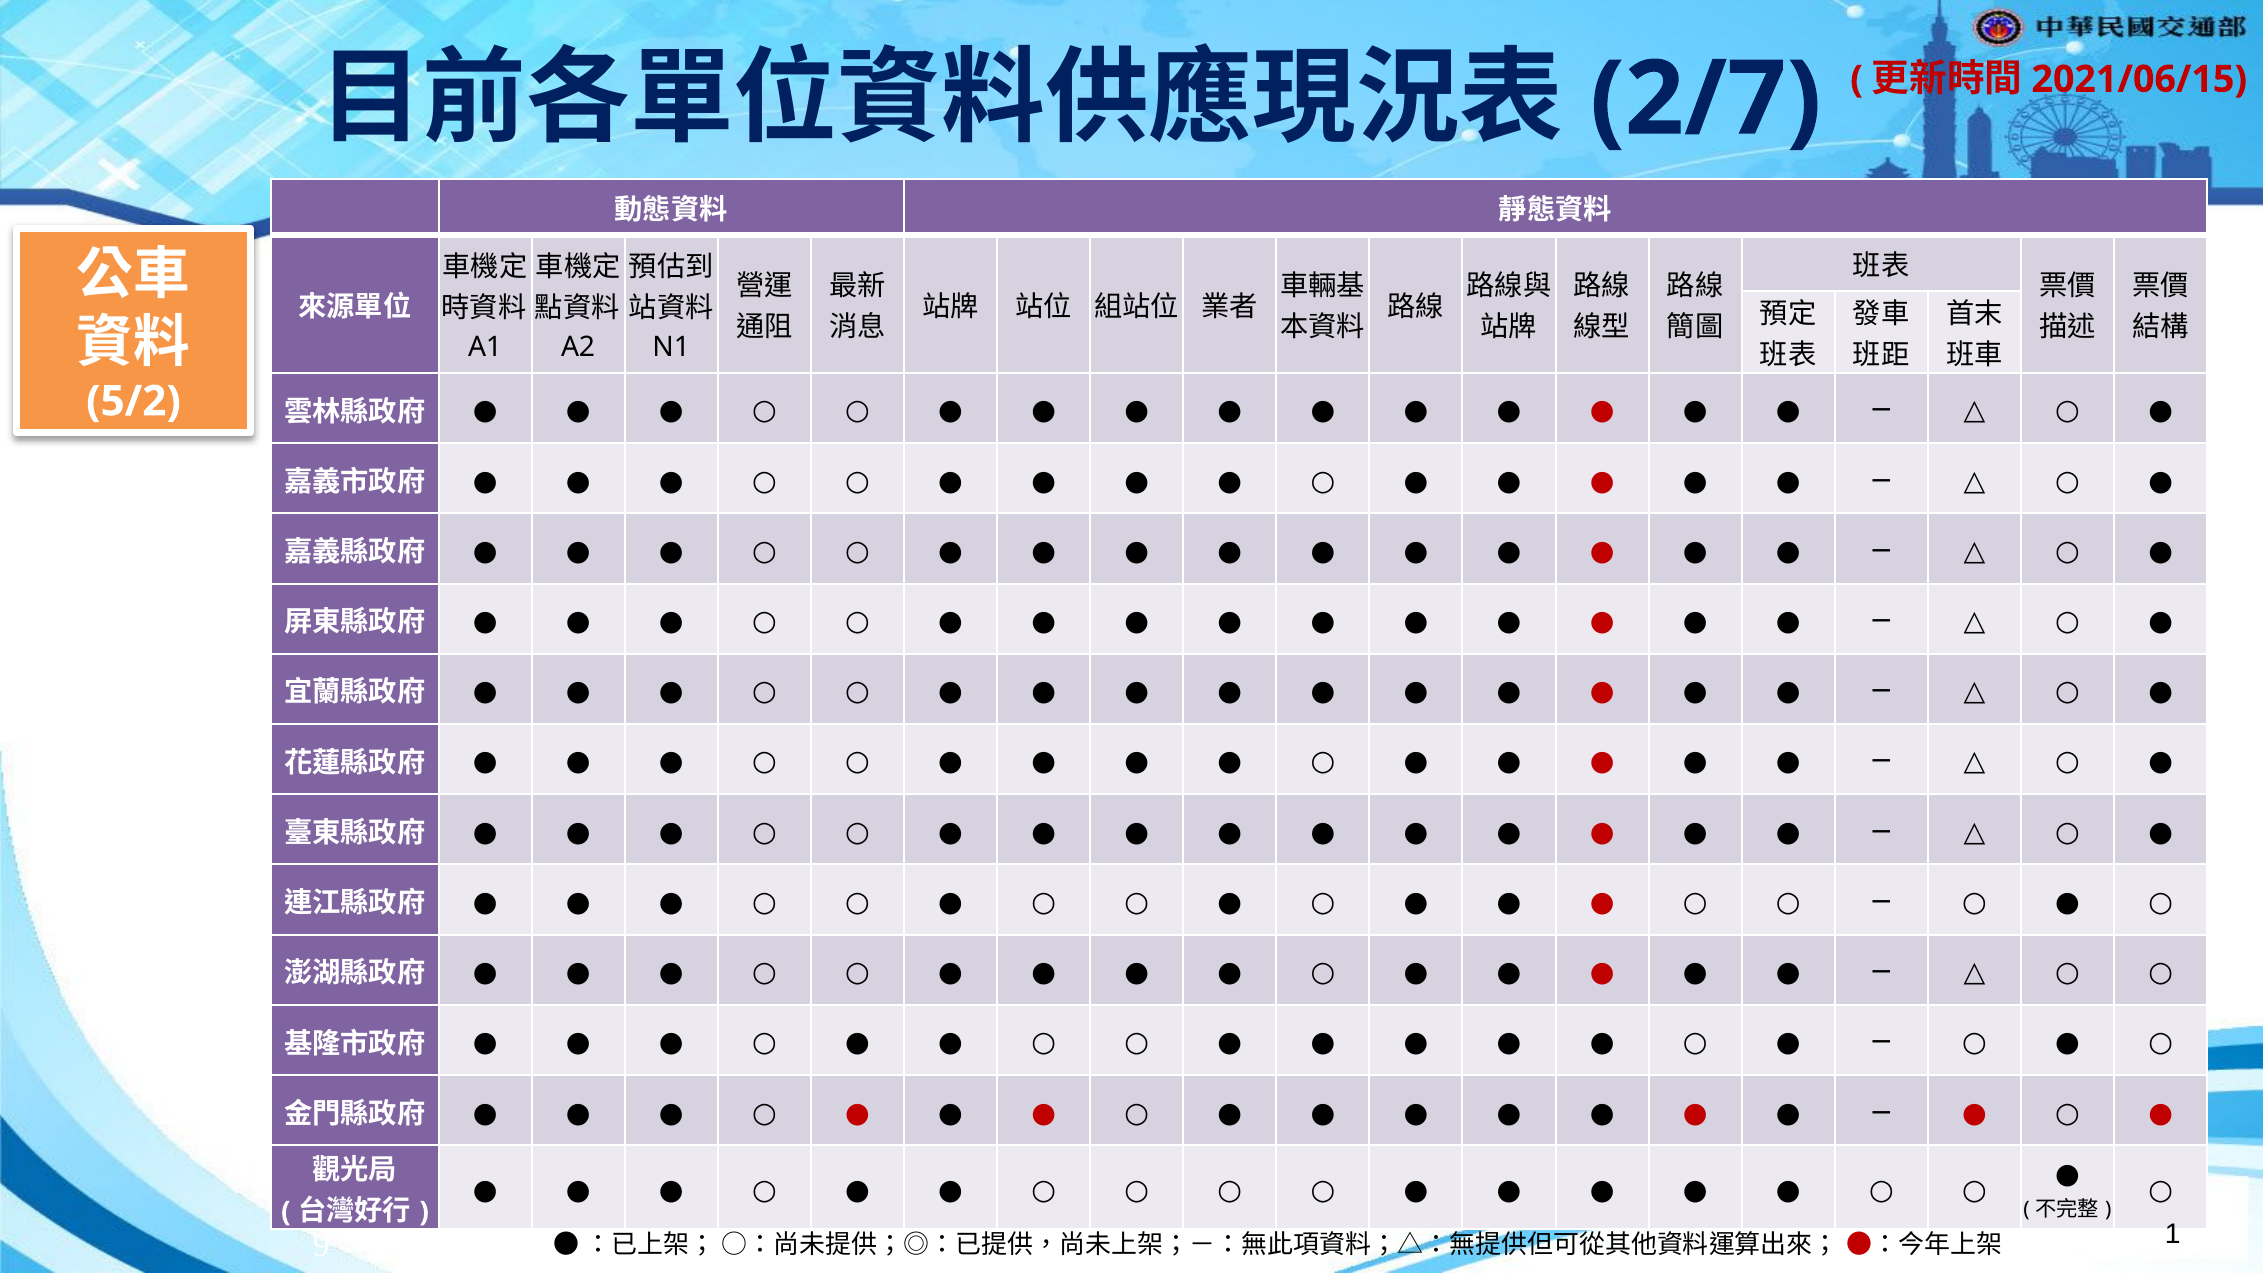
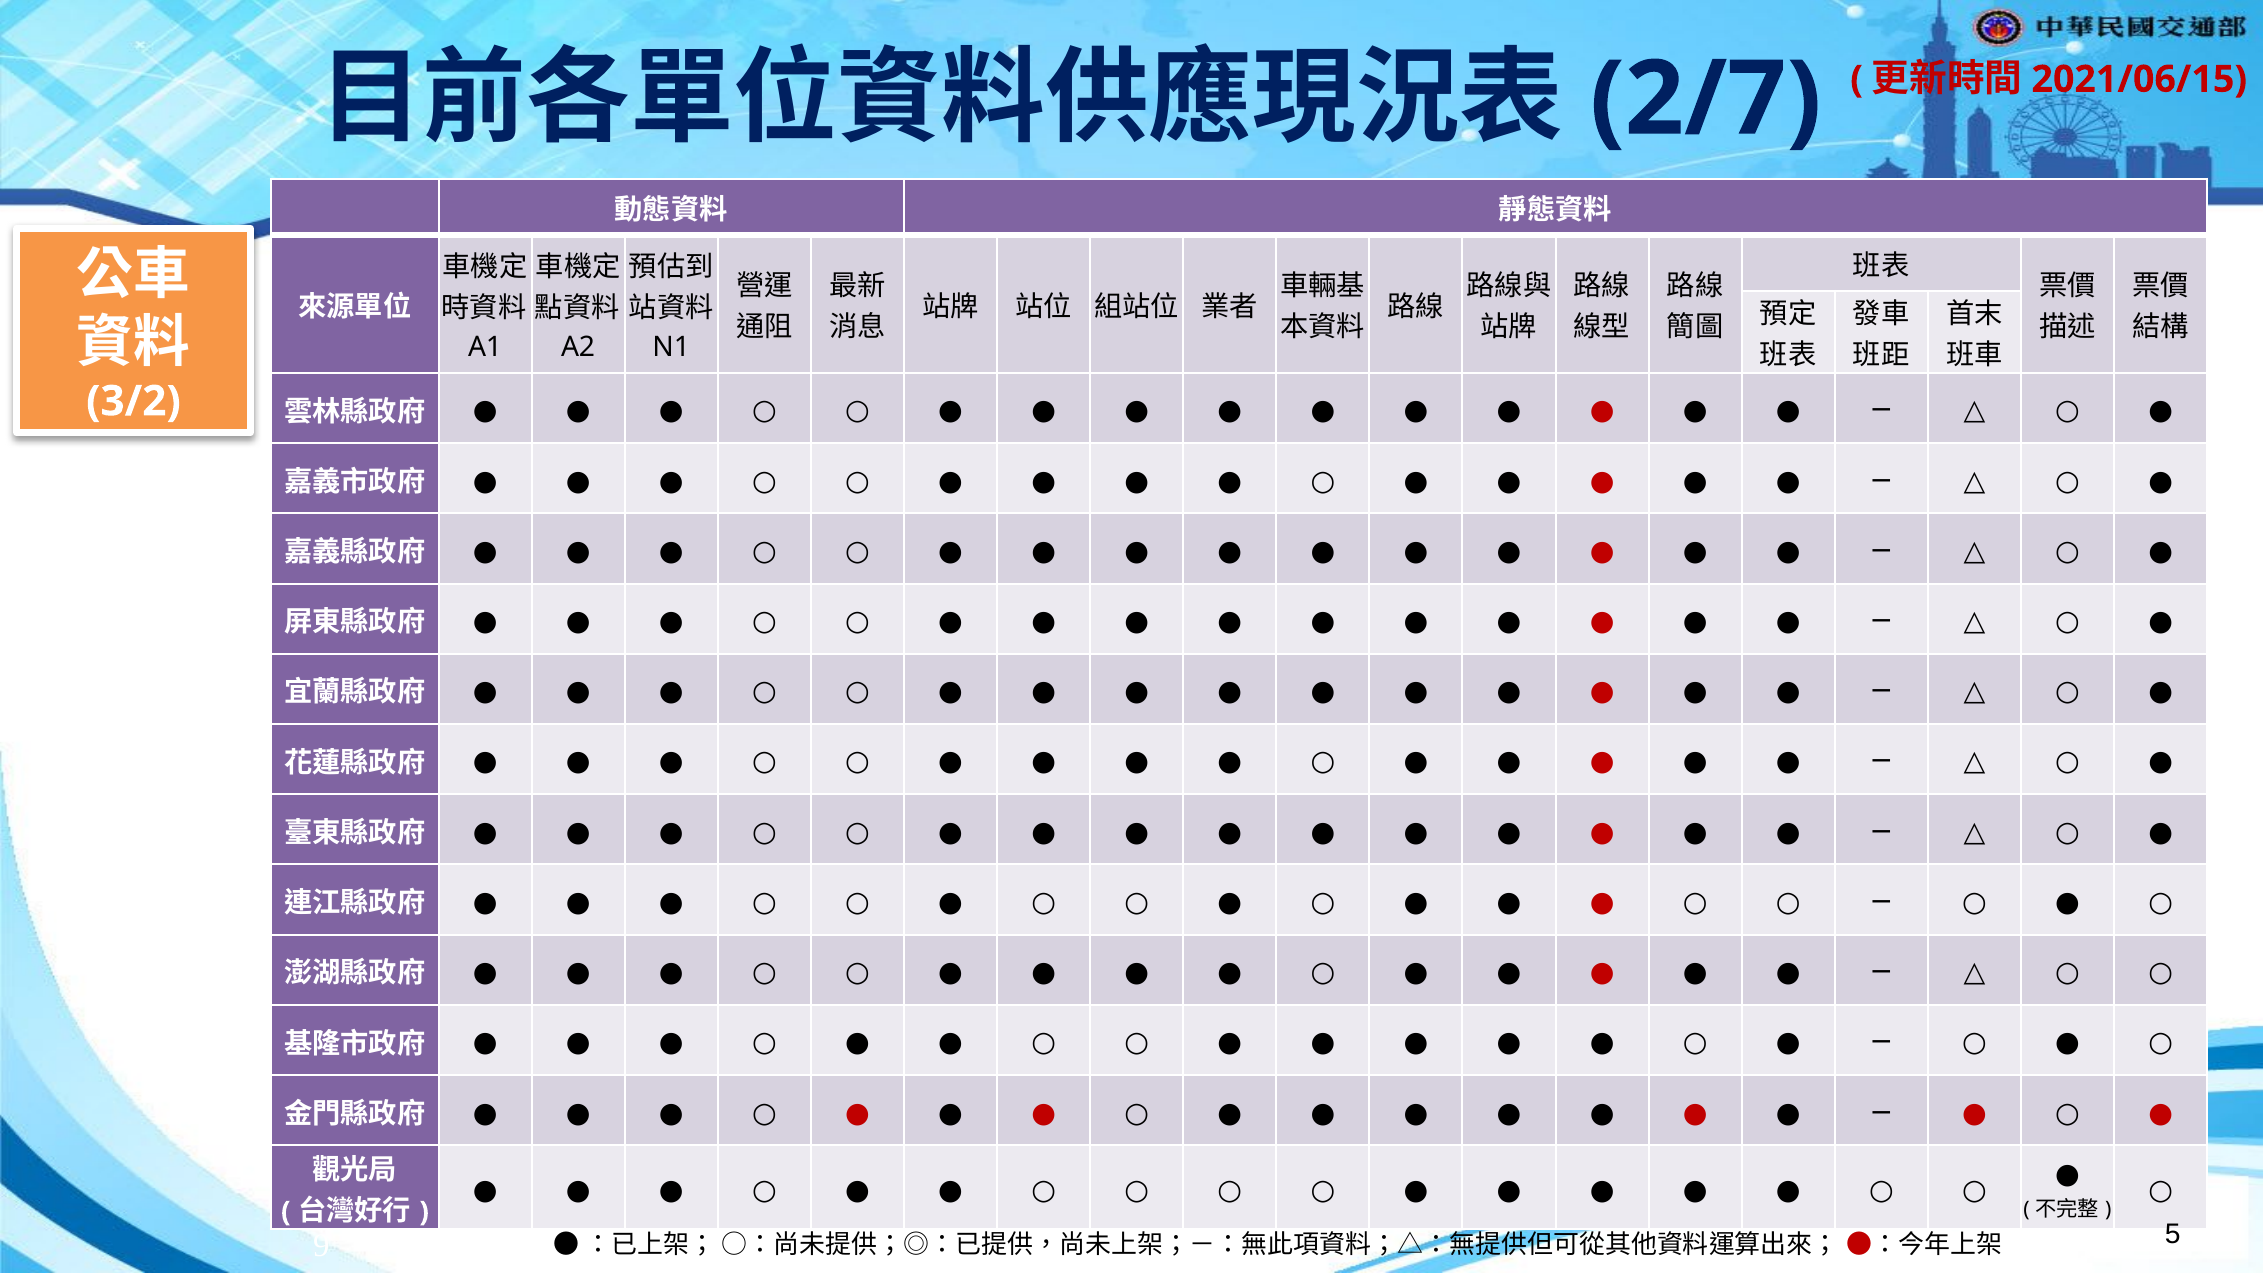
5/2: 5/2 -> 3/2 (133, 401)
1: 1 -> 5 (2173, 1234)
